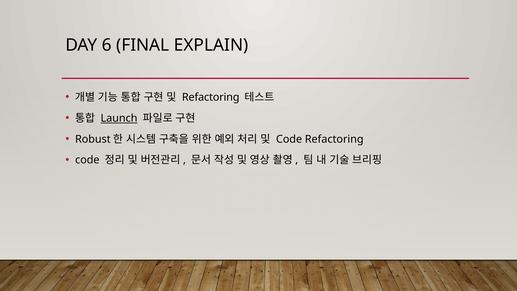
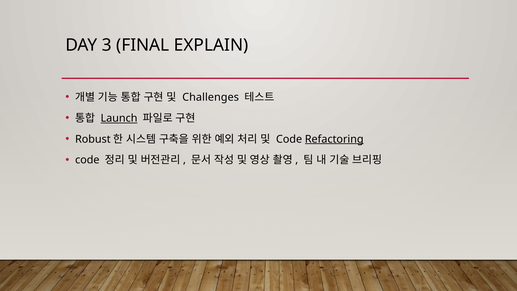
6: 6 -> 3 (107, 45)
Refactoring: Refactoring -> Challenges (211, 97)
Refactoring underline: none -> present (334, 139)
